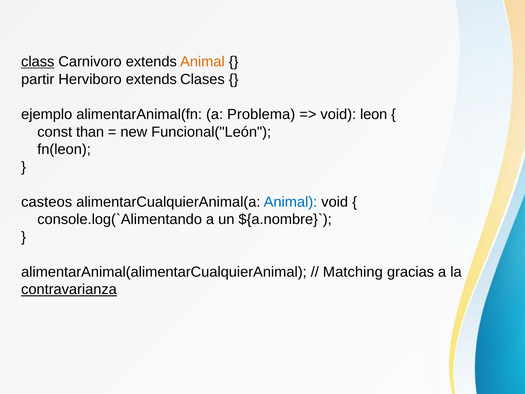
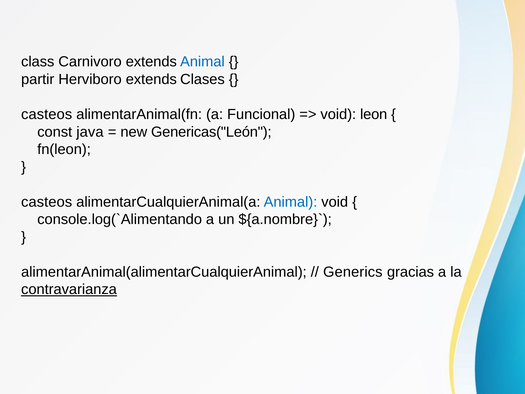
class underline: present -> none (38, 62)
Animal colour: orange -> blue (202, 62)
ejemplo: ejemplo -> casteos (47, 114)
Problema: Problema -> Funcional (261, 114)
than: than -> java (90, 132)
Funcional("León: Funcional("León -> Genericas("León (211, 132)
Matching: Matching -> Generics (353, 272)
